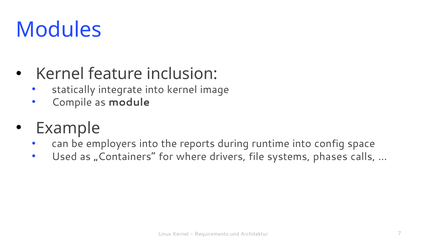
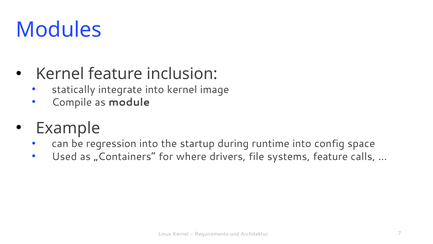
employers: employers -> regression (111, 144)
reports: reports -> startup (197, 144)
systems phases: phases -> feature (330, 156)
